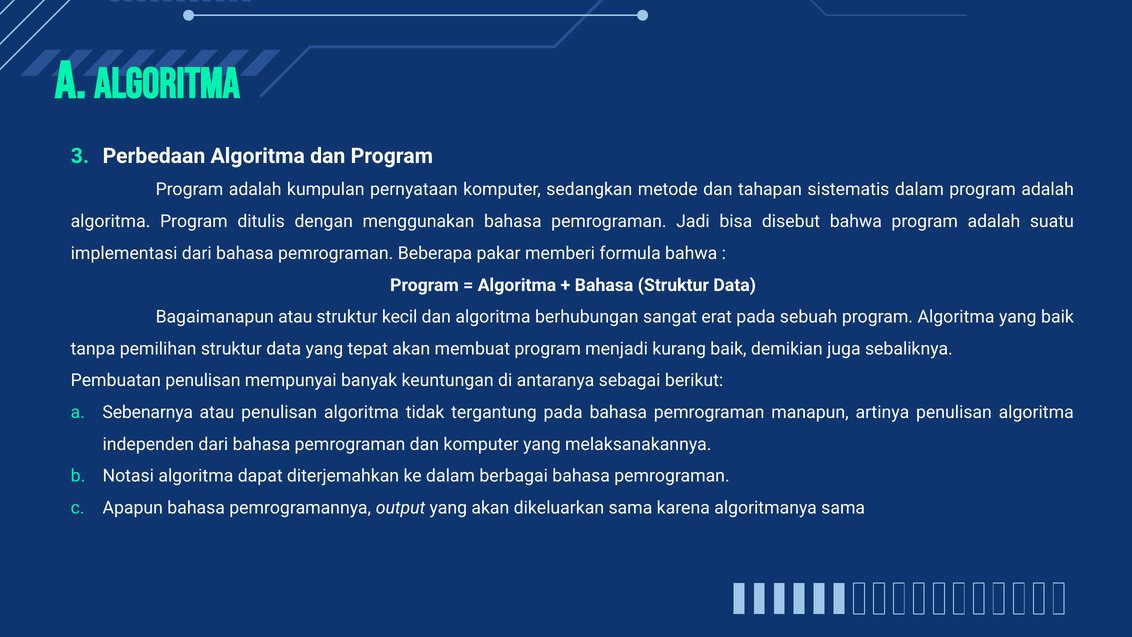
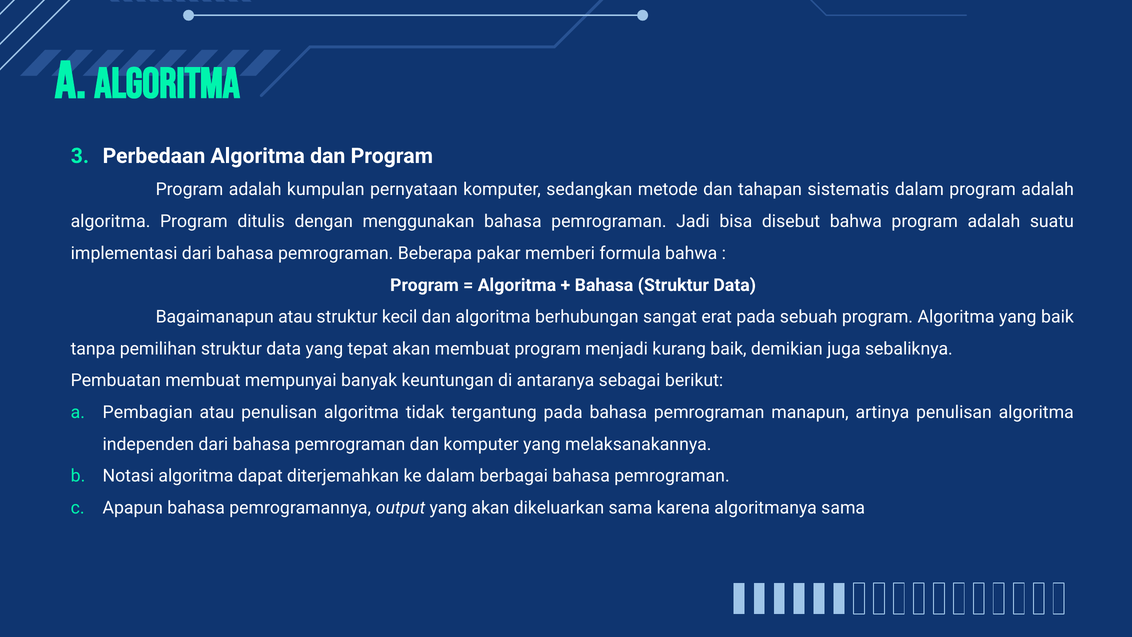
Pembuatan penulisan: penulisan -> membuat (203, 380)
Sebenarnya: Sebenarnya -> Pembagian (148, 412)
